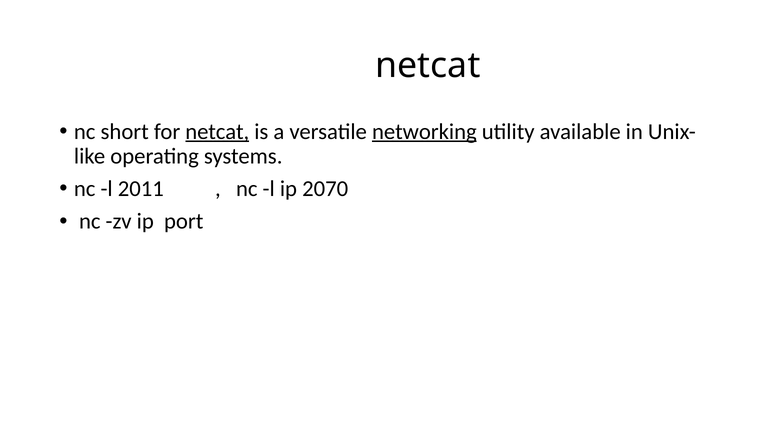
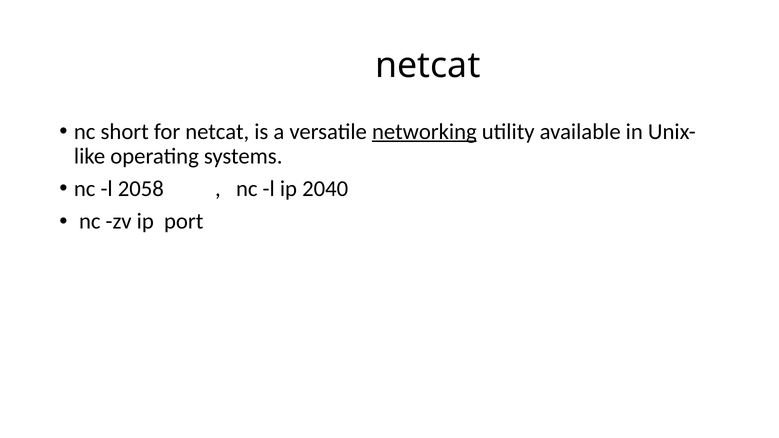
netcat underline: present -> none (217, 132)
2011: 2011 -> 2058 (141, 189)
2070: 2070 -> 2040 (325, 189)
